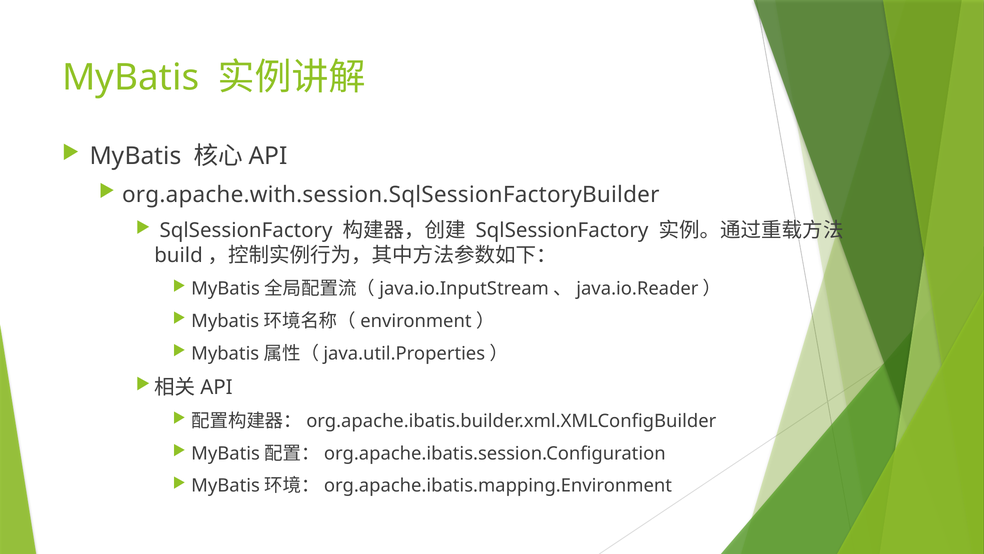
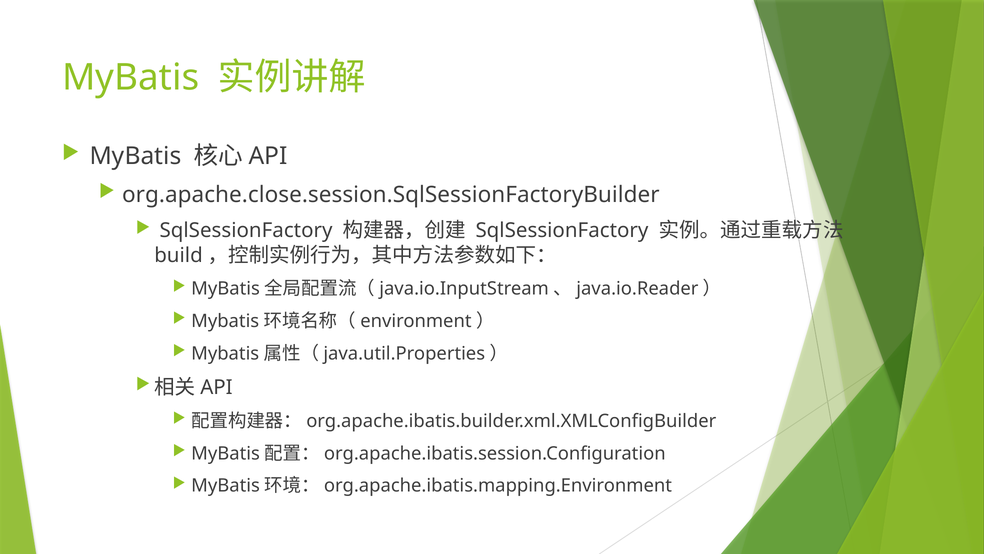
org.apache.with.session.SqlSessionFactoryBuilder: org.apache.with.session.SqlSessionFactoryBuilder -> org.apache.close.session.SqlSessionFactoryBuilder (391, 194)
